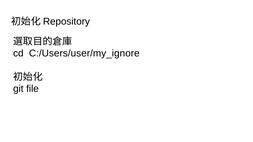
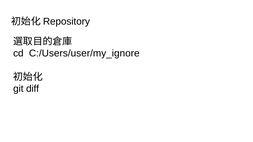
file: file -> diff (33, 89)
